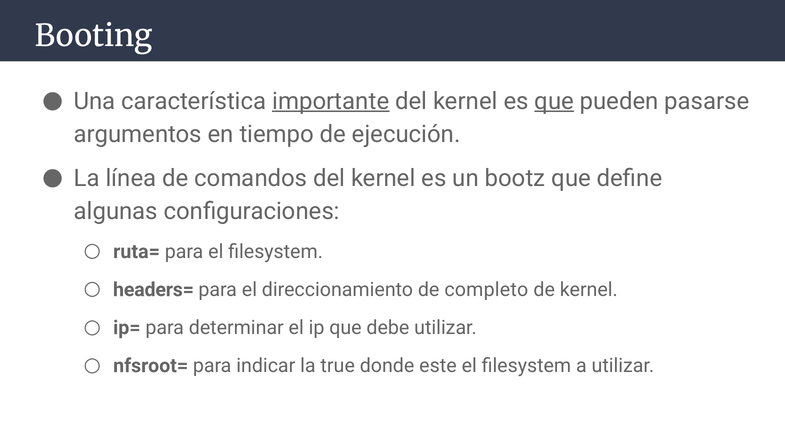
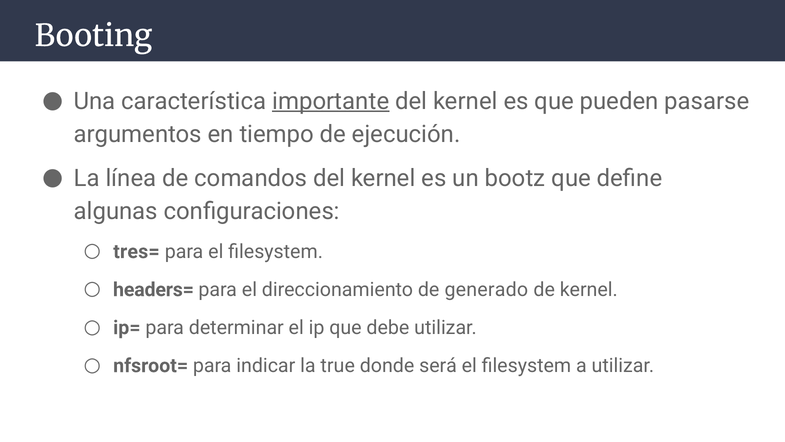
que underline: present -> none (554, 101)
ruta=: ruta= -> tres= (136, 251)
completo: completo -> generado (486, 289)
este: este -> será (438, 365)
